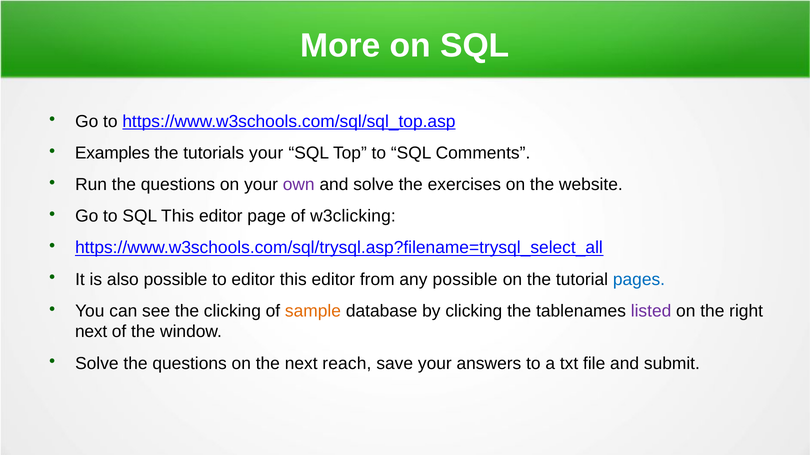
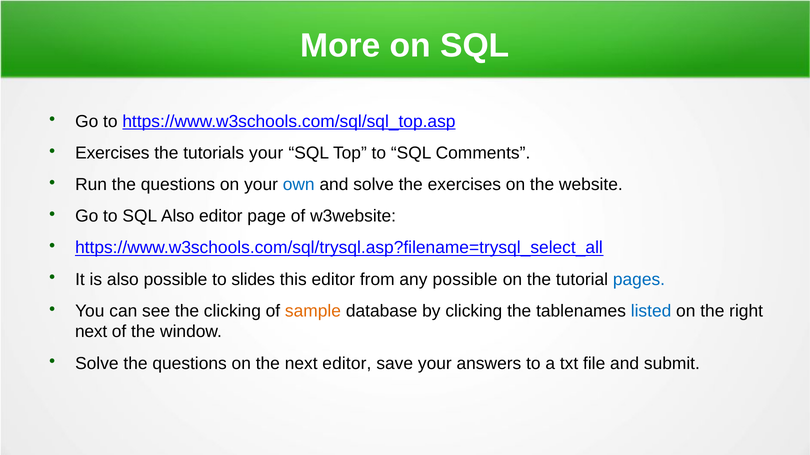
Examples: Examples -> Exercises (112, 153)
own colour: purple -> blue (299, 185)
SQL This: This -> Also (178, 216)
w3clicking: w3clicking -> w3website (353, 216)
to editor: editor -> slides (253, 280)
listed colour: purple -> blue (651, 311)
next reach: reach -> editor (347, 364)
